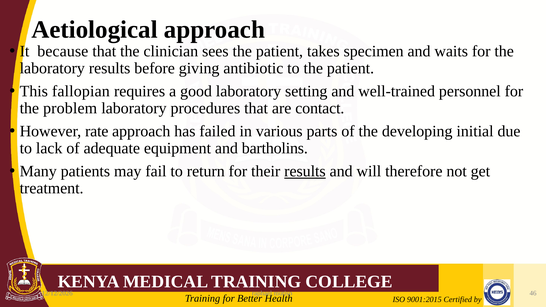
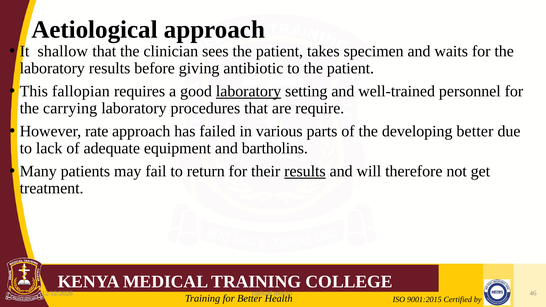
because: because -> shallow (63, 51)
laboratory underline: none -> present (249, 91)
problem: problem -> carrying (70, 108)
contact: contact -> require (320, 108)
developing initial: initial -> better (475, 131)
